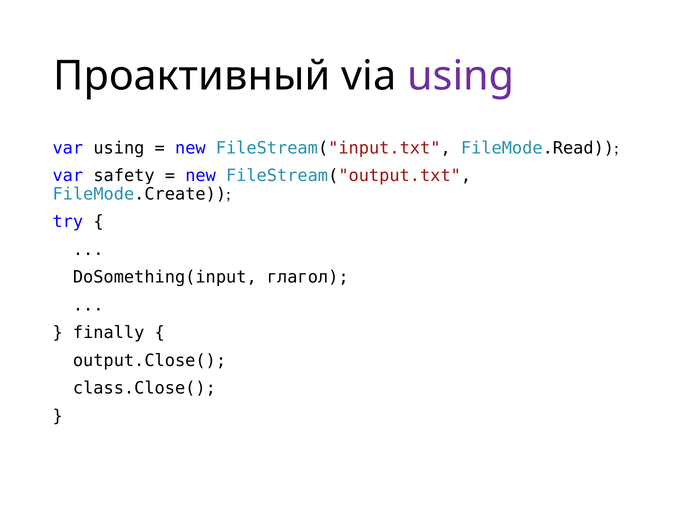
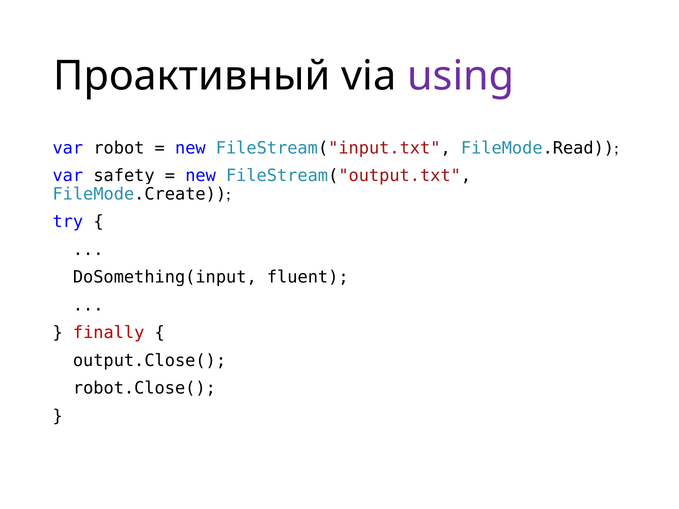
var using: using -> robot (119, 148)
глагол: глагол -> fluent (308, 277)
finally colour: black -> red (109, 333)
class.Close(: class.Close( -> robot.Close( (144, 389)
